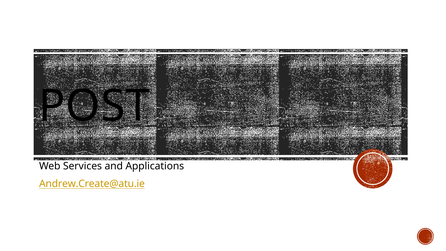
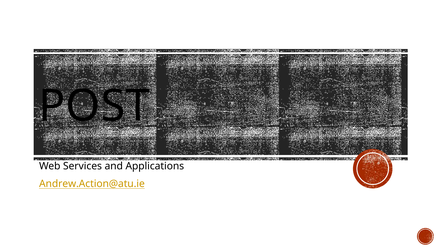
Andrew.Create@atu.ie: Andrew.Create@atu.ie -> Andrew.Action@atu.ie (92, 184)
